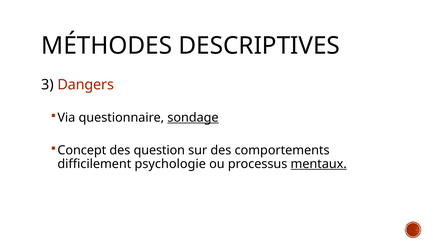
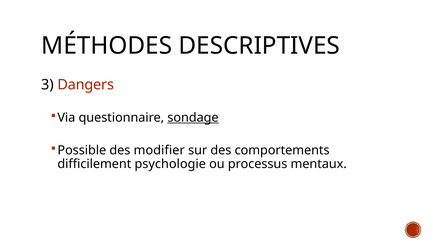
Concept: Concept -> Possible (82, 150)
question: question -> modifier (159, 150)
mentaux underline: present -> none (319, 164)
